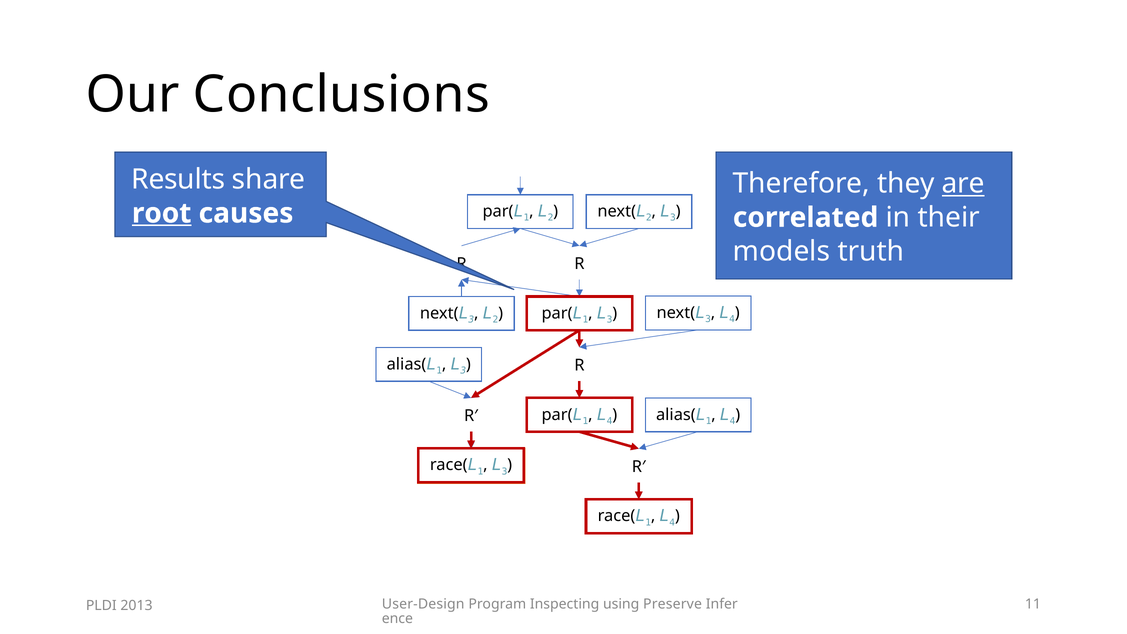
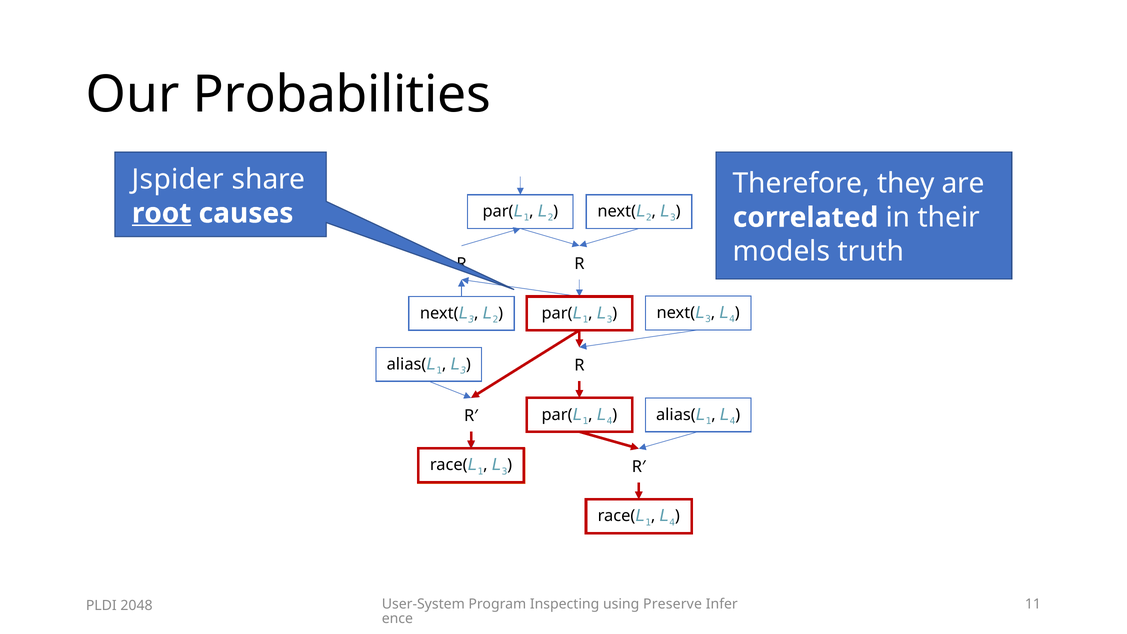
Conclusions: Conclusions -> Probabilities (342, 95)
Results: Results -> Jspider (178, 179)
are underline: present -> none (963, 184)
User-Design: User-Design -> User-System (423, 604)
2013: 2013 -> 2048 (137, 605)
